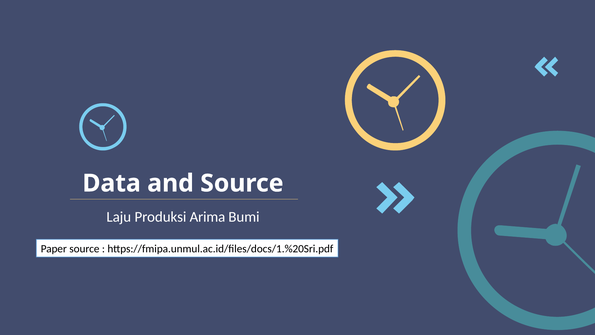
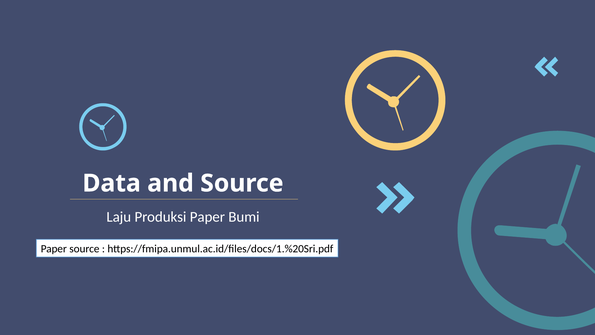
Produksi Arima: Arima -> Paper (207, 217)
